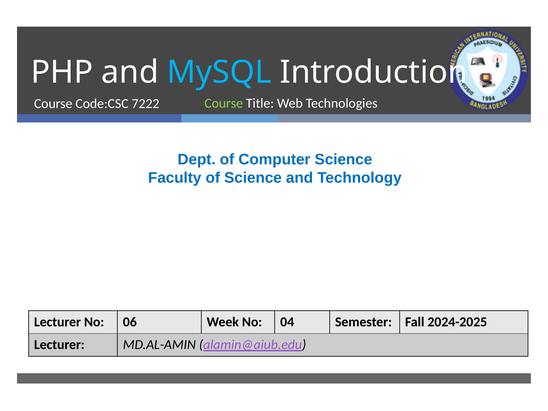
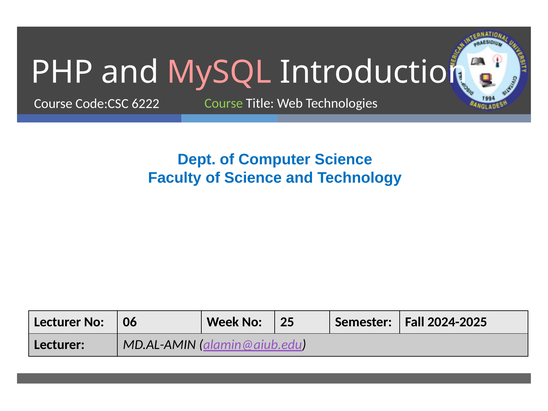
MySQL colour: light blue -> pink (219, 72)
7222: 7222 -> 6222 (146, 104)
04: 04 -> 25 (287, 322)
